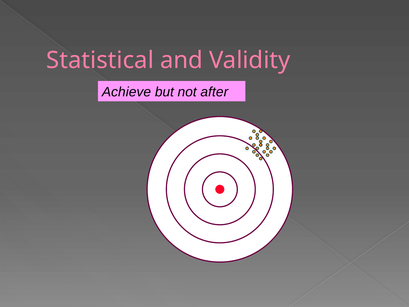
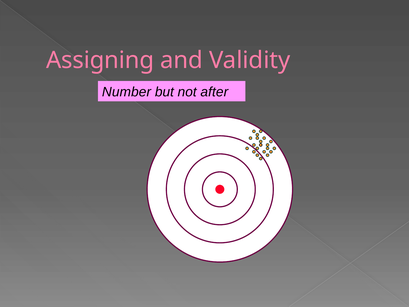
Statistical: Statistical -> Assigning (100, 60)
Achieve: Achieve -> Number (127, 92)
